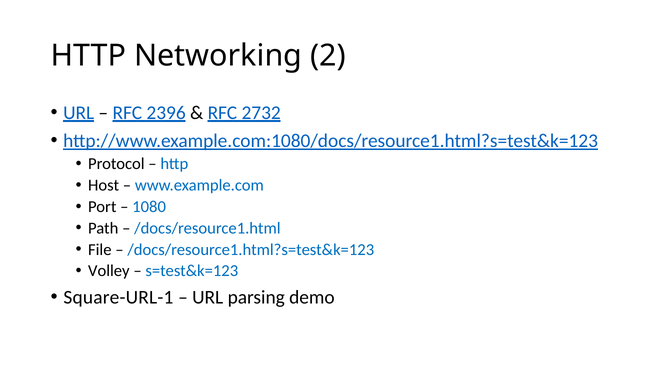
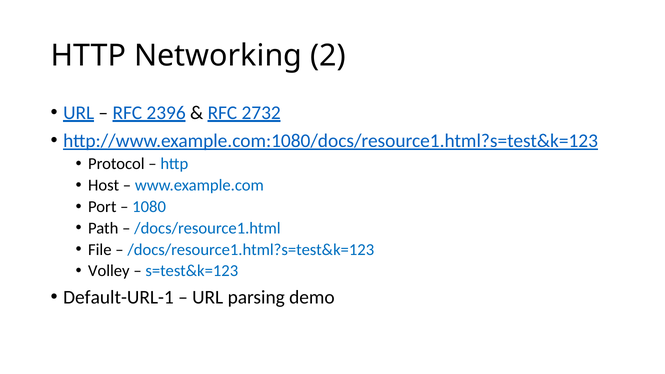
Square-URL-1: Square-URL-1 -> Default-URL-1 (118, 297)
